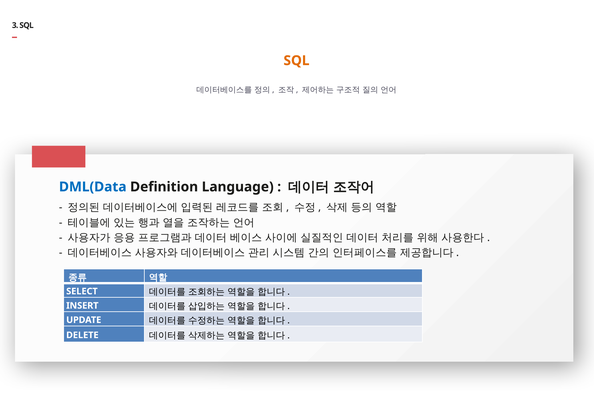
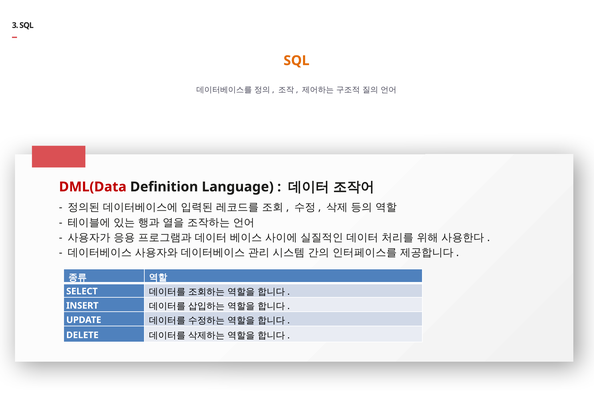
DML(Data colour: blue -> red (93, 186)
